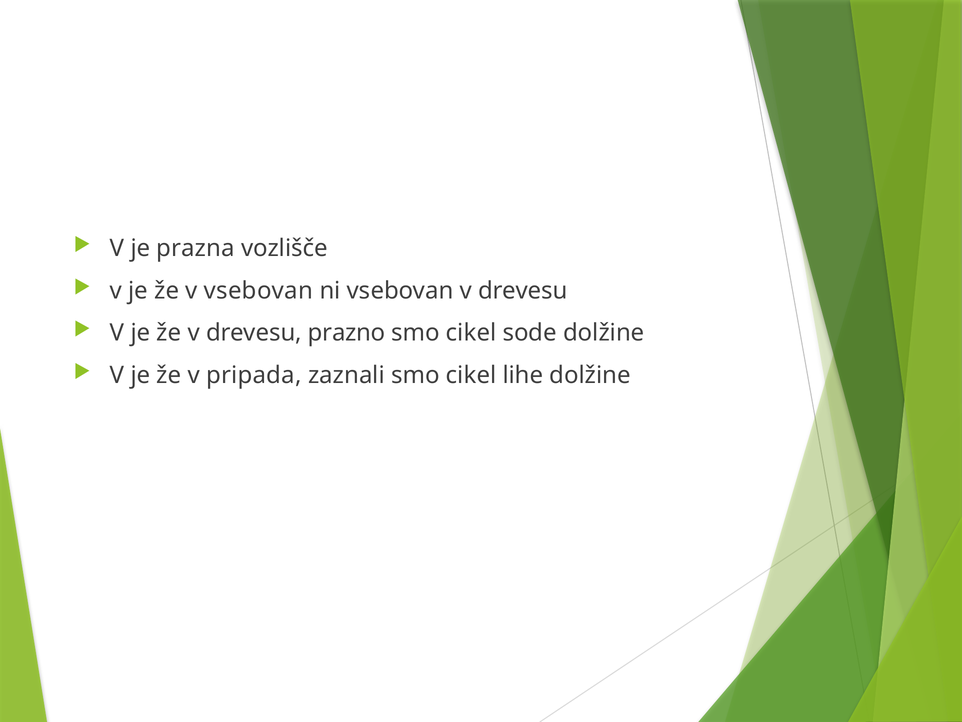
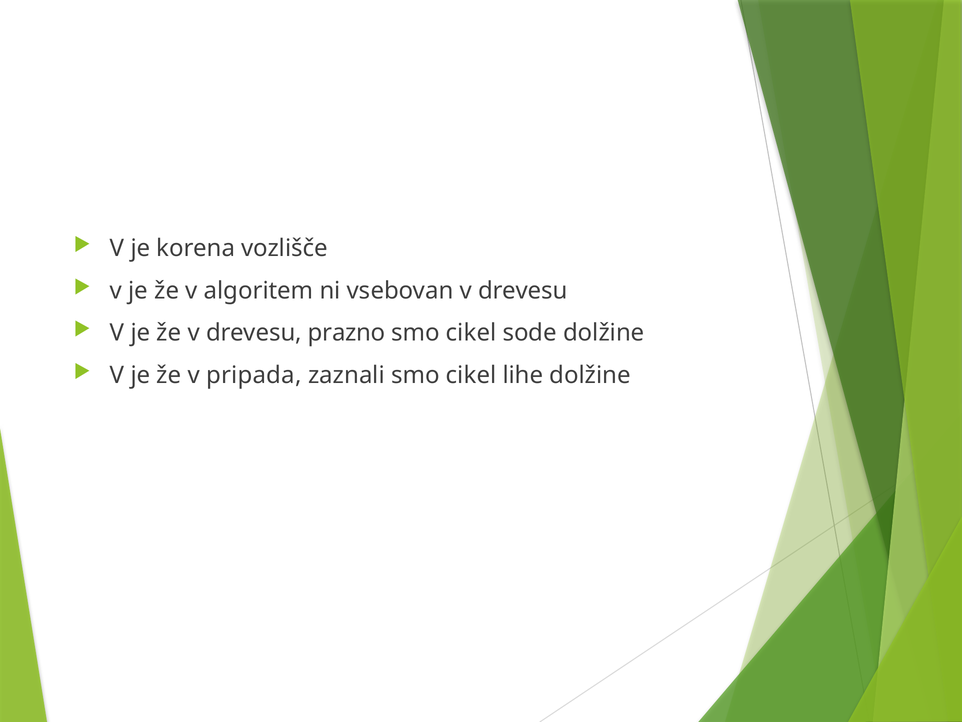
prazna: prazna -> korena (196, 248)
v vsebovan: vsebovan -> algoritem (259, 290)
